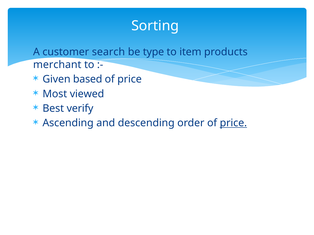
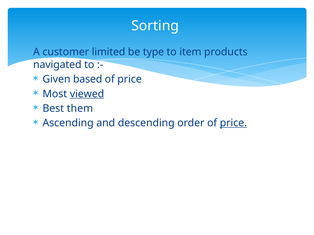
search: search -> limited (109, 52)
merchant: merchant -> navigated (57, 65)
viewed underline: none -> present (87, 94)
verify: verify -> them (80, 109)
